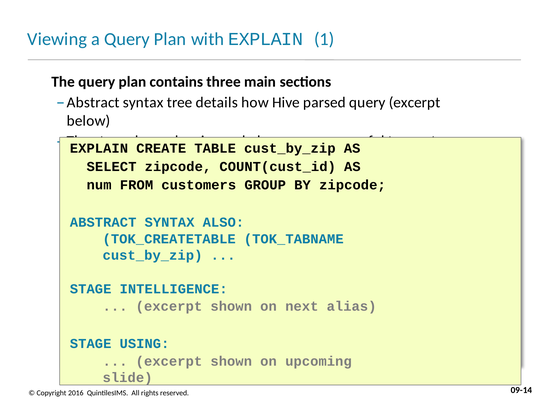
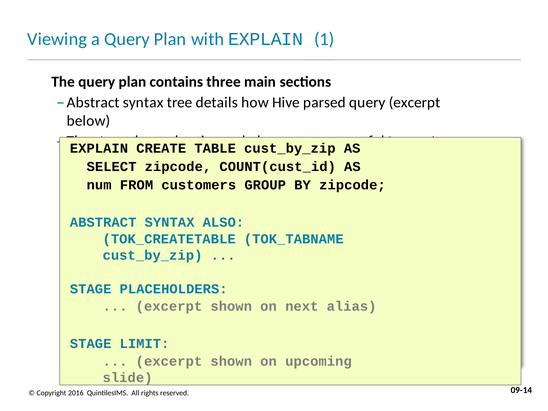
INTELLIGENCE: INTELLIGENCE -> PLACEHOLDERS (174, 289)
USING: USING -> LIMIT (144, 344)
